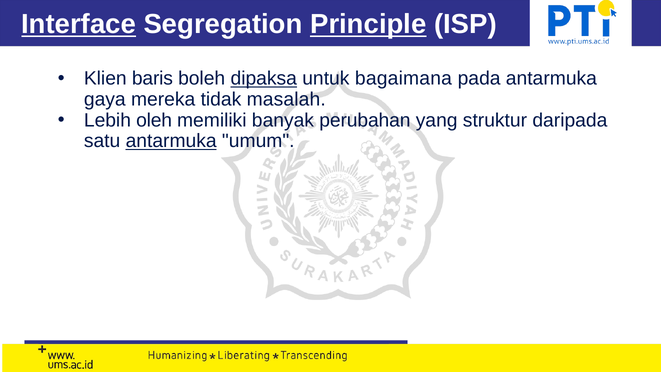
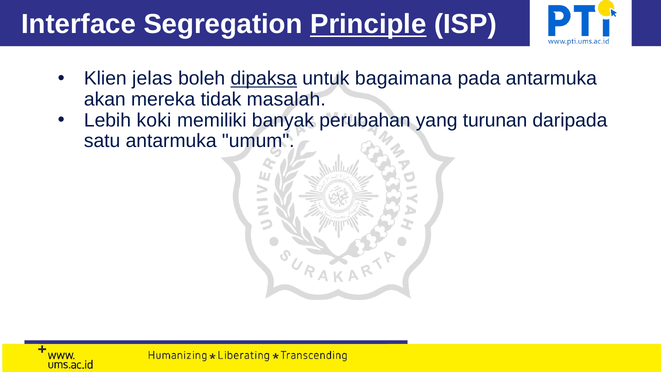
Interface underline: present -> none (79, 24)
baris: baris -> jelas (152, 79)
gaya: gaya -> akan (105, 99)
oleh: oleh -> koki (154, 120)
struktur: struktur -> turunan (495, 120)
antarmuka underline: present -> none (171, 141)
